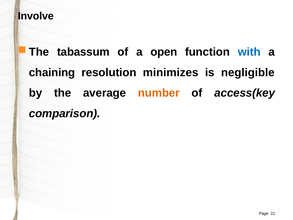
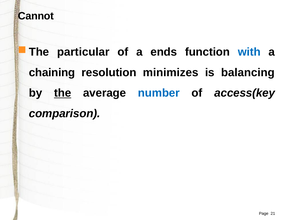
Involve: Involve -> Cannot (36, 16)
tabassum: tabassum -> particular (83, 52)
open: open -> ends (164, 52)
negligible: negligible -> balancing (248, 72)
the underline: none -> present (63, 93)
number colour: orange -> blue (159, 93)
